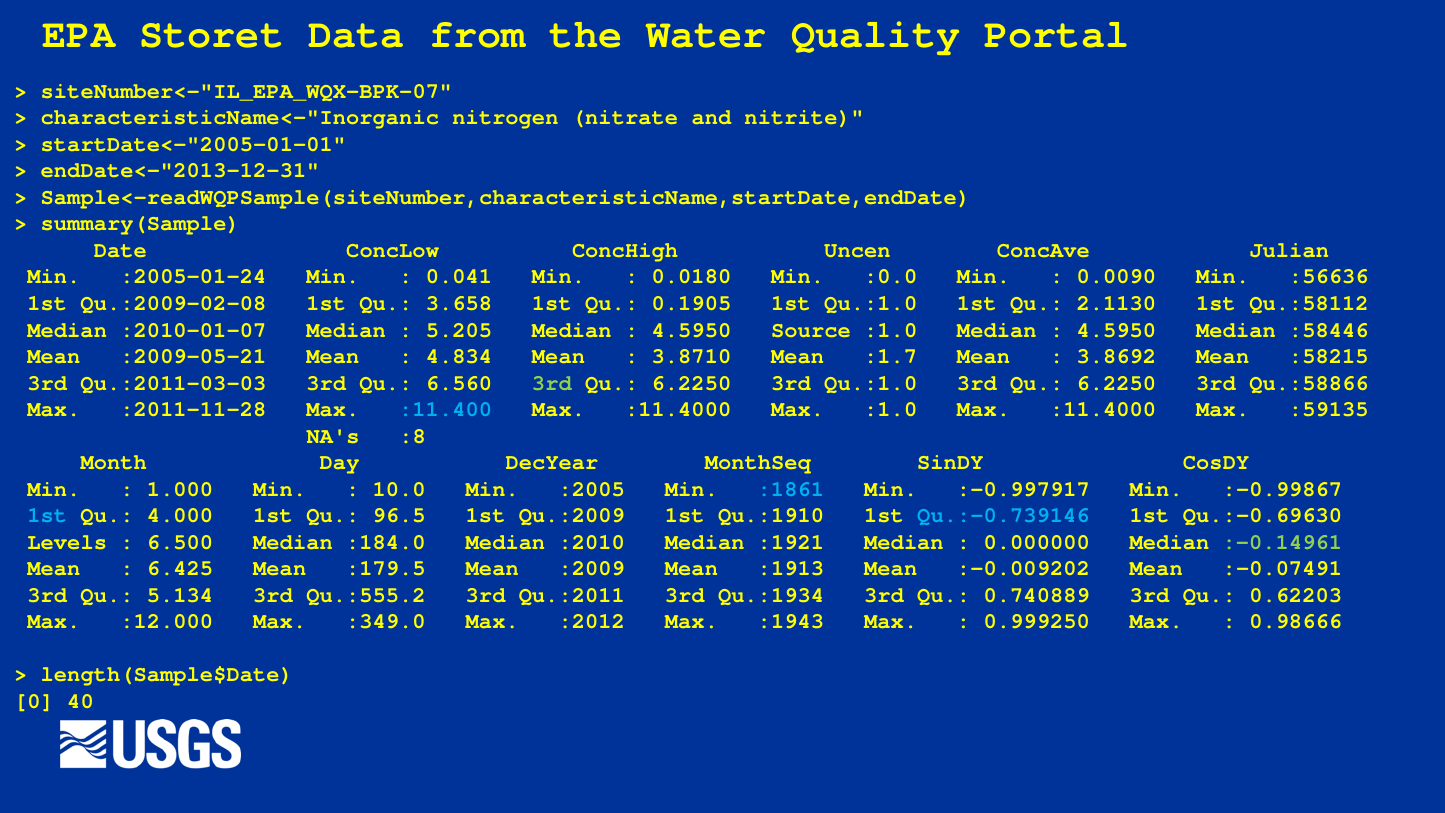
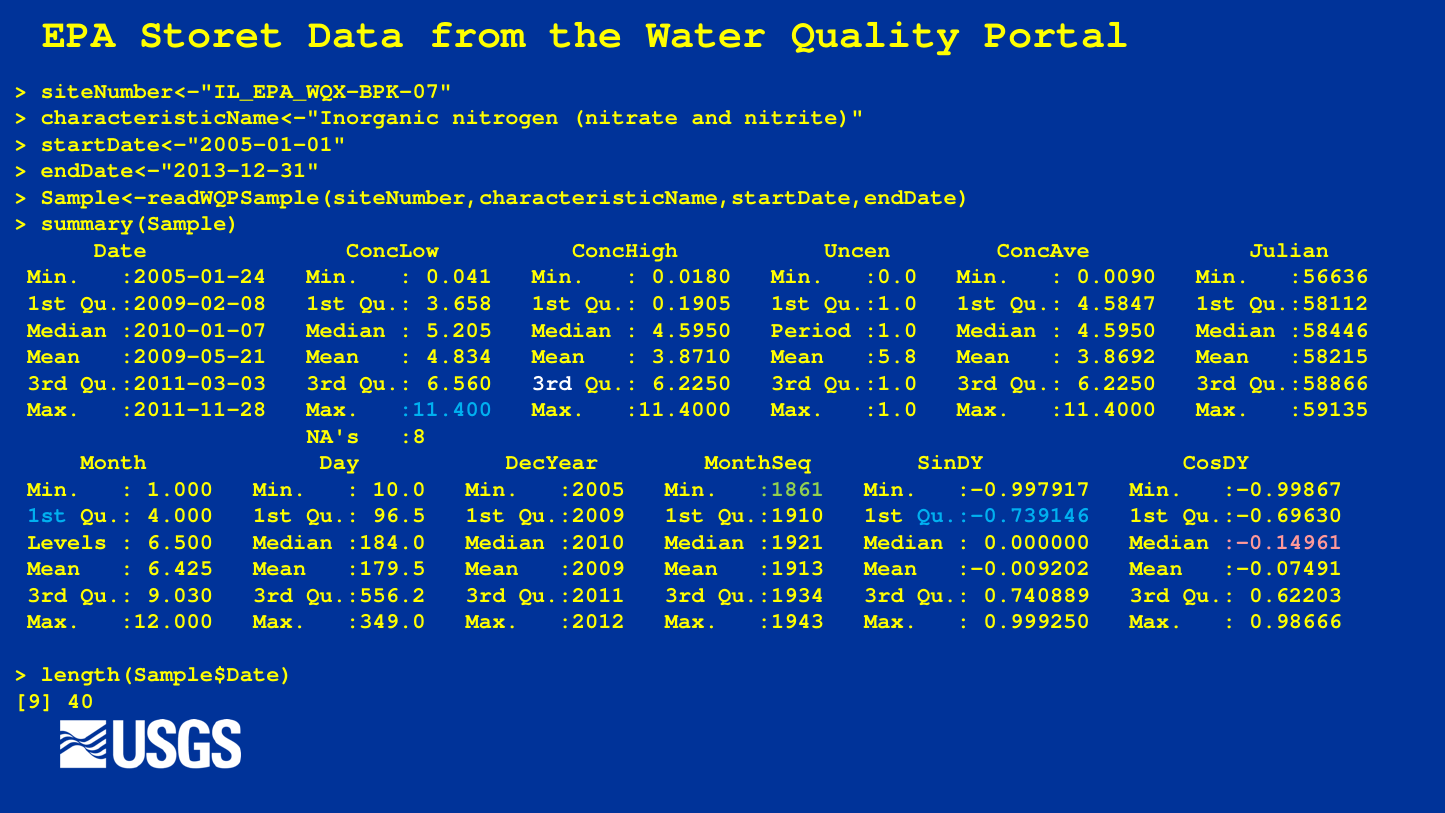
2.1130: 2.1130 -> 4.5847 (1116, 303)
Source: Source -> Period (811, 330)
:1.7: :1.7 -> :5.8 (891, 356)
3rd colour: light green -> white (552, 383)
:1861 colour: light blue -> light green (791, 489)
:-0.14961 colour: light green -> pink (1282, 542)
5.134: 5.134 -> 9.030 (180, 595)
Qu.:555.2: Qu.:555.2 -> Qu.:556.2 (366, 595)
0: 0 -> 9 (34, 701)
